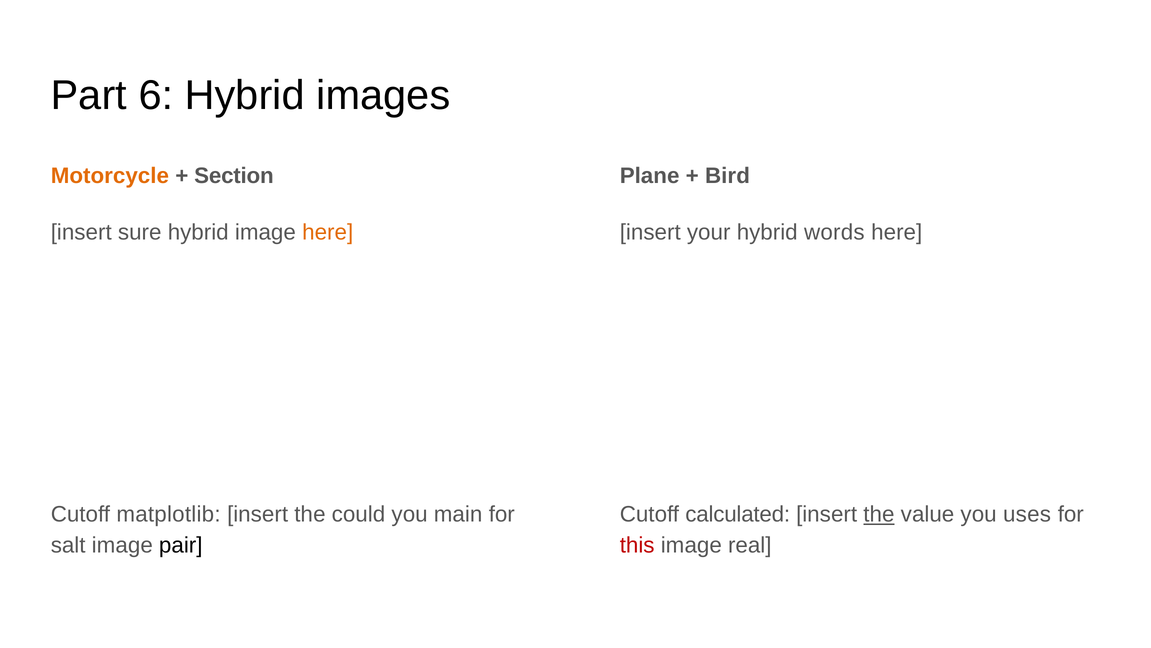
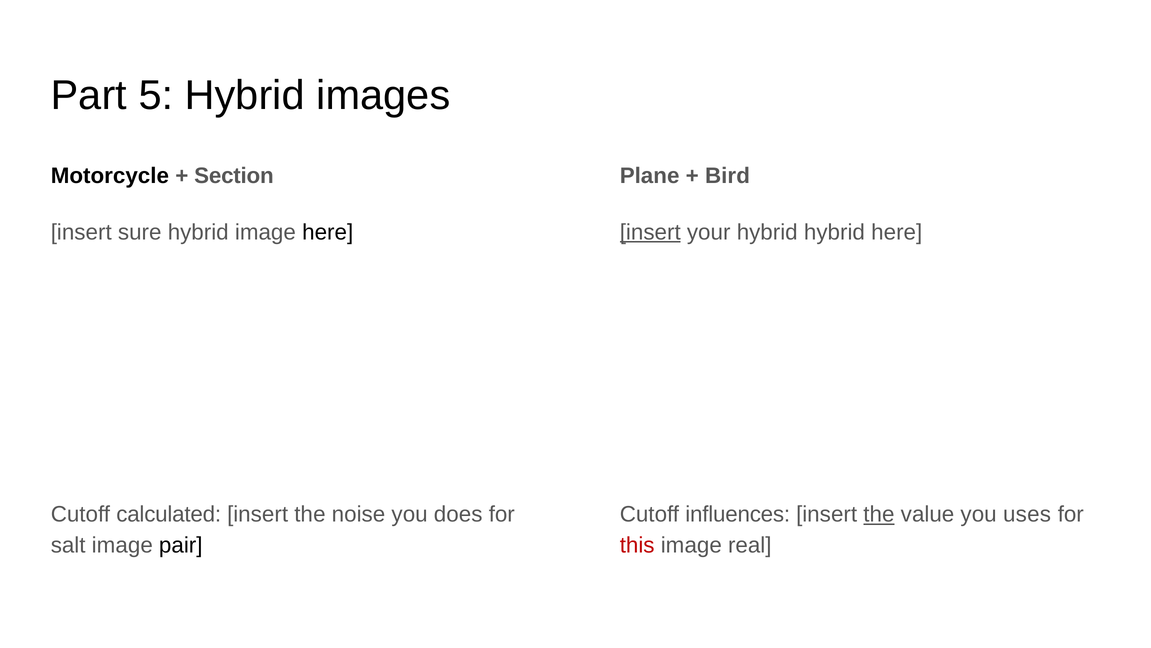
6: 6 -> 5 (156, 95)
Motorcycle colour: orange -> black (110, 176)
here colour: orange -> black (328, 232)
insert underline: none -> present (650, 232)
hybrid words: words -> hybrid (834, 232)
matplotlib: matplotlib -> calculated (169, 514)
could: could -> noise (358, 514)
main: main -> does (458, 514)
calculated: calculated -> influences (738, 514)
